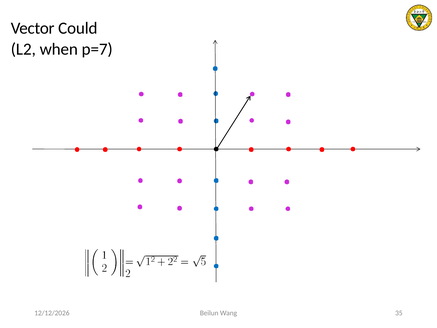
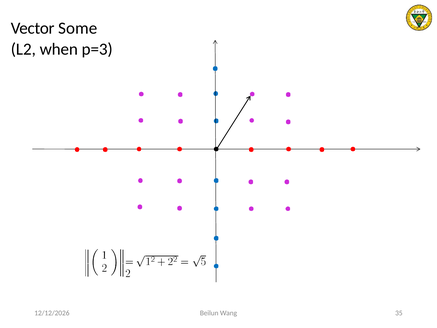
Could: Could -> Some (78, 28)
p=7: p=7 -> p=3 (97, 49)
